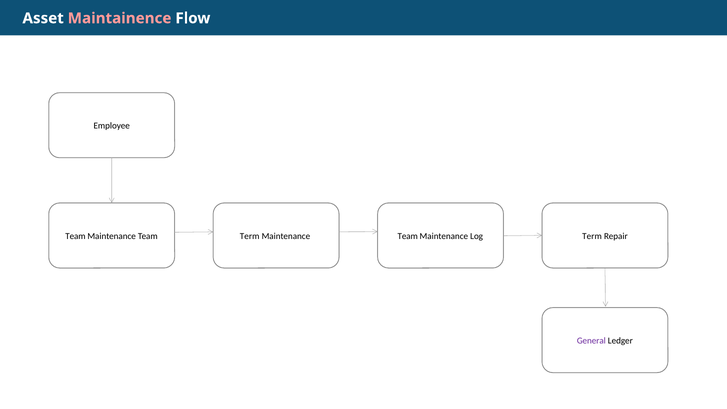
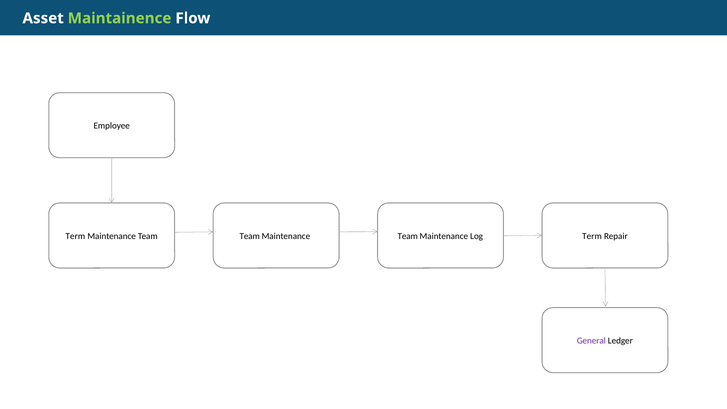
Maintainence colour: pink -> light green (120, 18)
Team: Team -> Term (75, 236)
Team Term: Term -> Team (250, 236)
